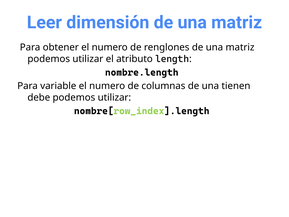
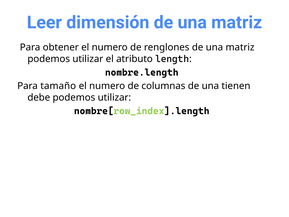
variable: variable -> tamaño (58, 86)
